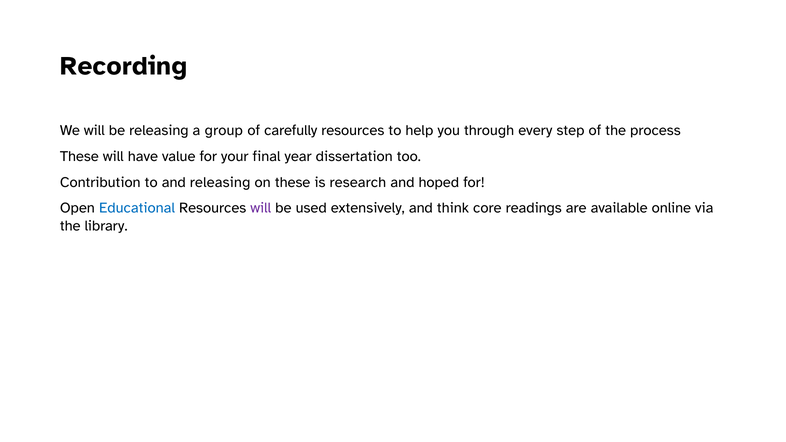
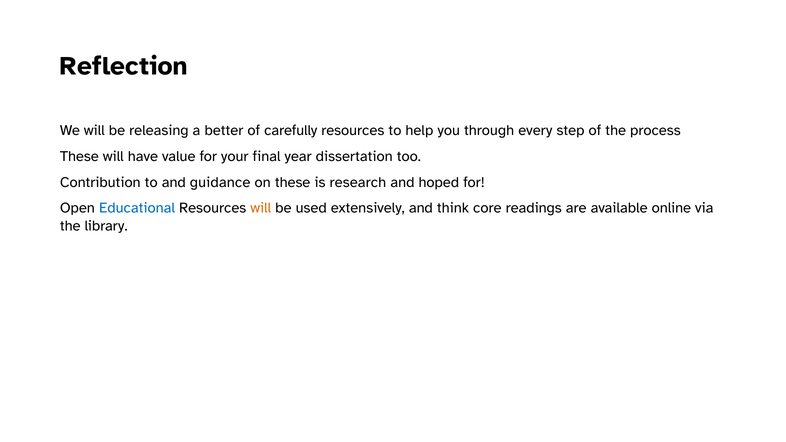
Recording: Recording -> Reflection (124, 66)
group: group -> better (224, 131)
and releasing: releasing -> guidance (220, 182)
will colour: purple -> orange (261, 208)
